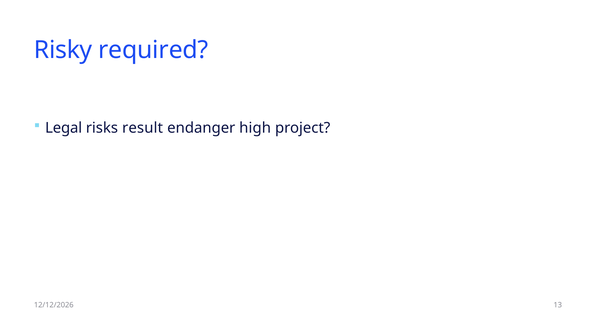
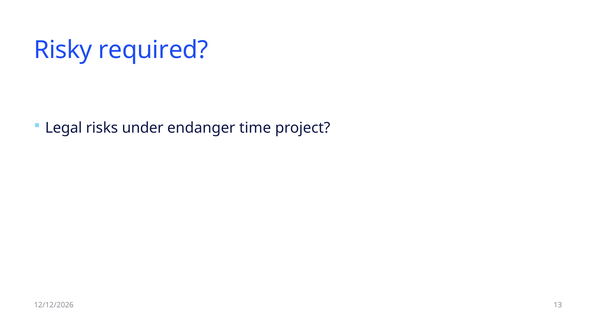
result: result -> under (143, 128)
high: high -> time (255, 128)
